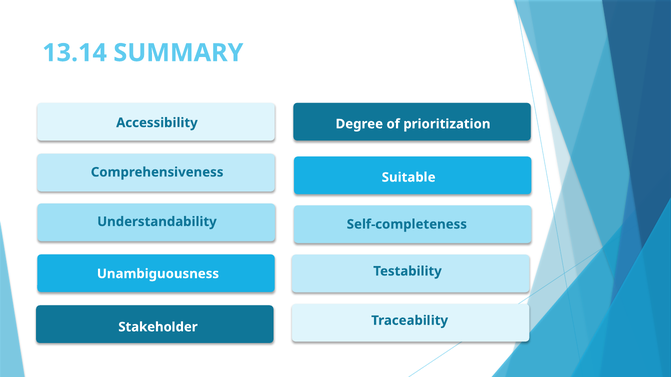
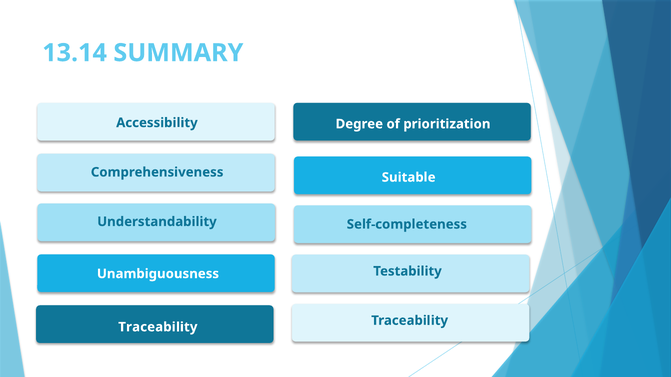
Stakeholder: Stakeholder -> Traceability (158, 327)
